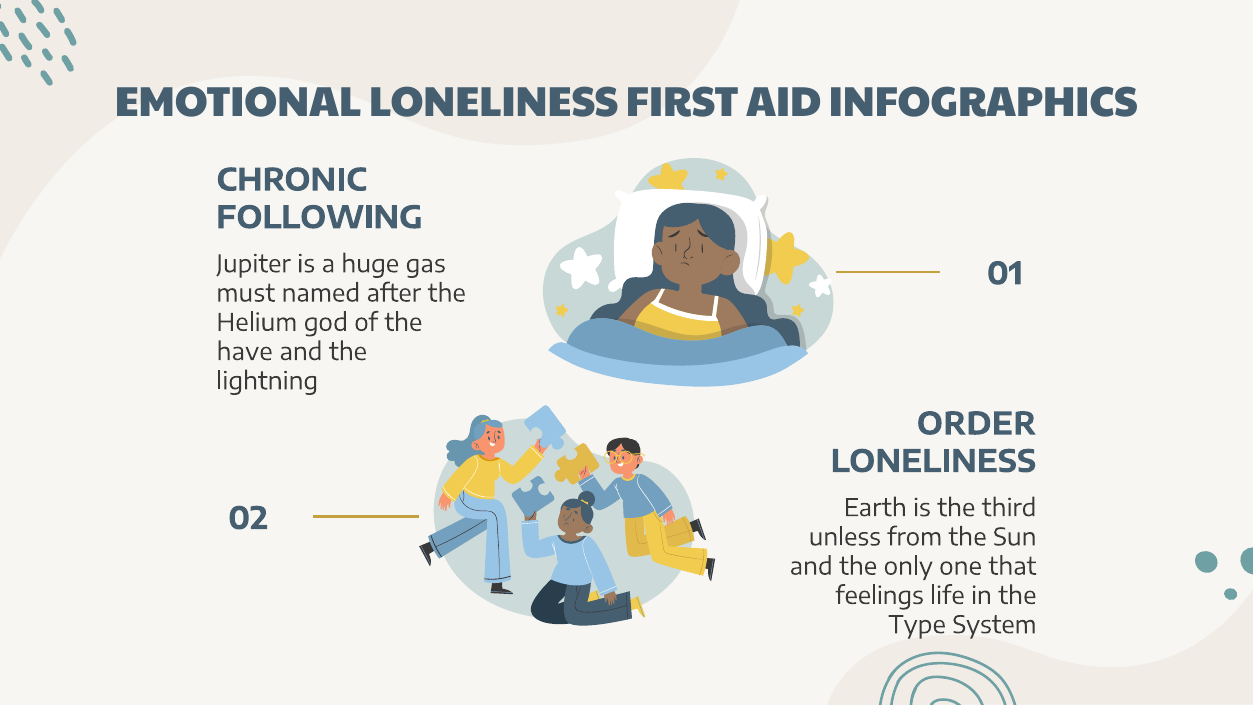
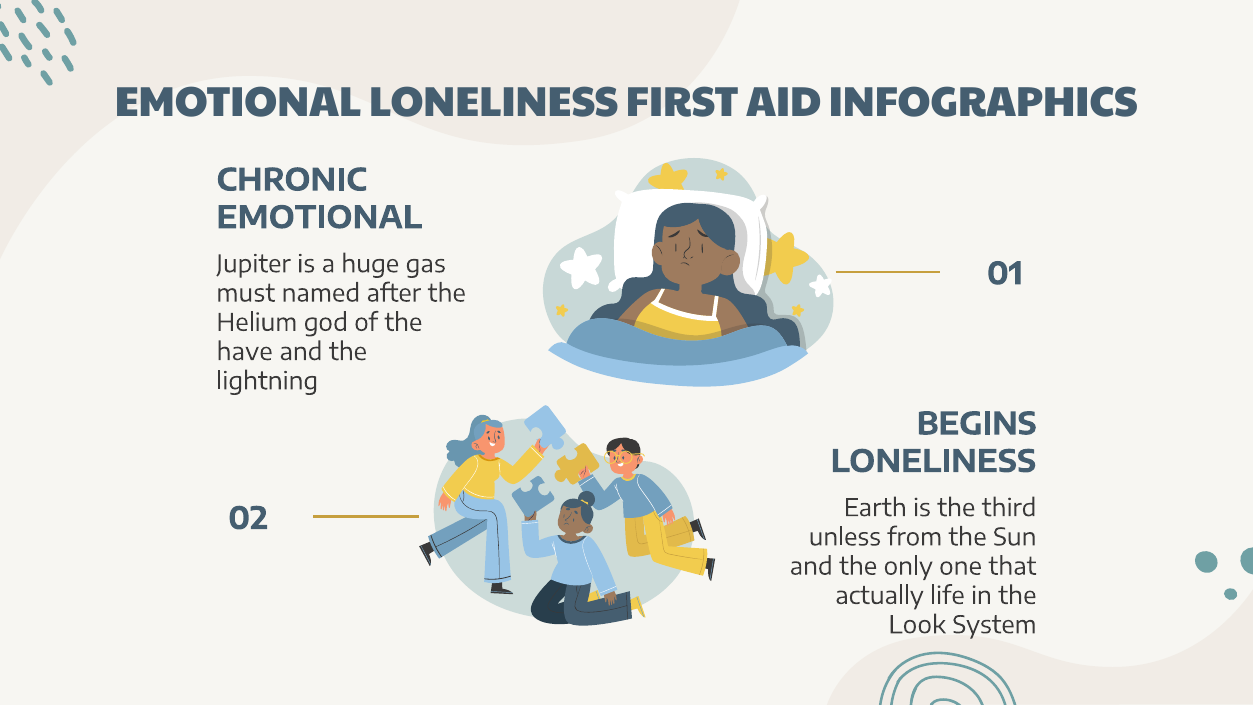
FOLLOWING: FOLLOWING -> EMOTIONAL (319, 218)
ORDER: ORDER -> BEGINS (977, 424)
feelings: feelings -> actually (879, 596)
Type: Type -> Look (917, 625)
